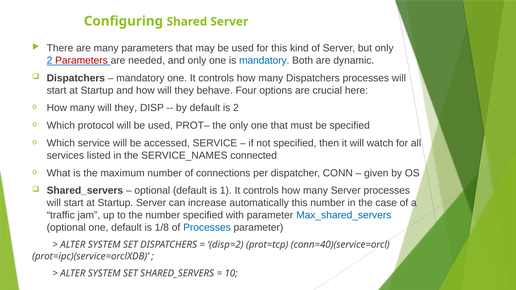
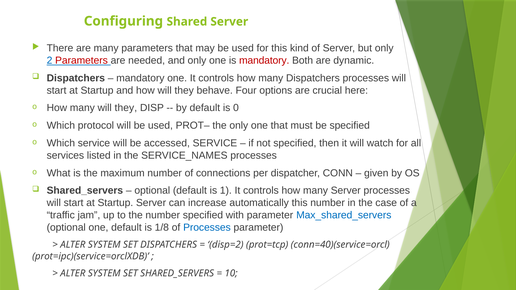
mandatory colour: blue -> red (264, 61)
is 2: 2 -> 0 (236, 108)
SERVICE_NAMES connected: connected -> processes (254, 156)
